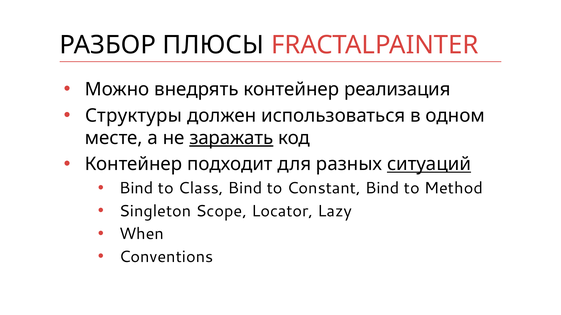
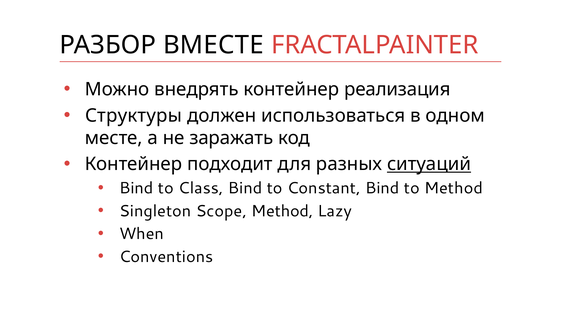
ПЛЮСЫ: ПЛЮСЫ -> ВМЕСТЕ (213, 45)
заражать underline: present -> none (231, 138)
Scope Locator: Locator -> Method (282, 211)
